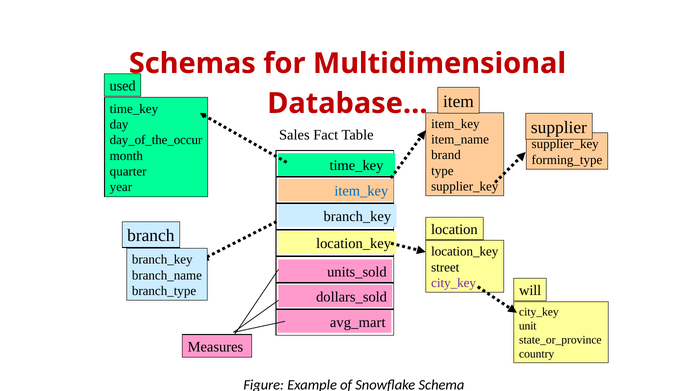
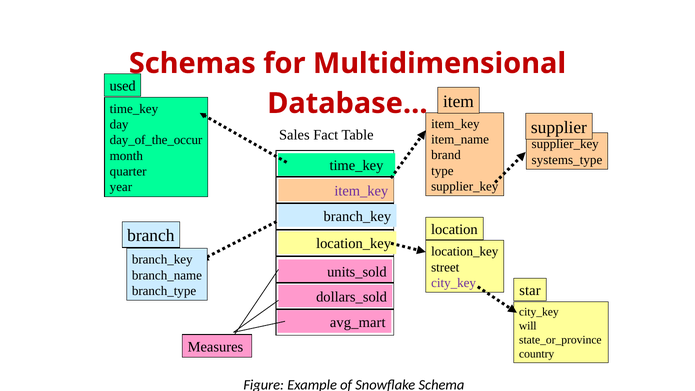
forming_type: forming_type -> systems_type (567, 160)
item_key colour: blue -> purple (361, 191)
will: will -> star (530, 290)
unit: unit -> will (528, 326)
